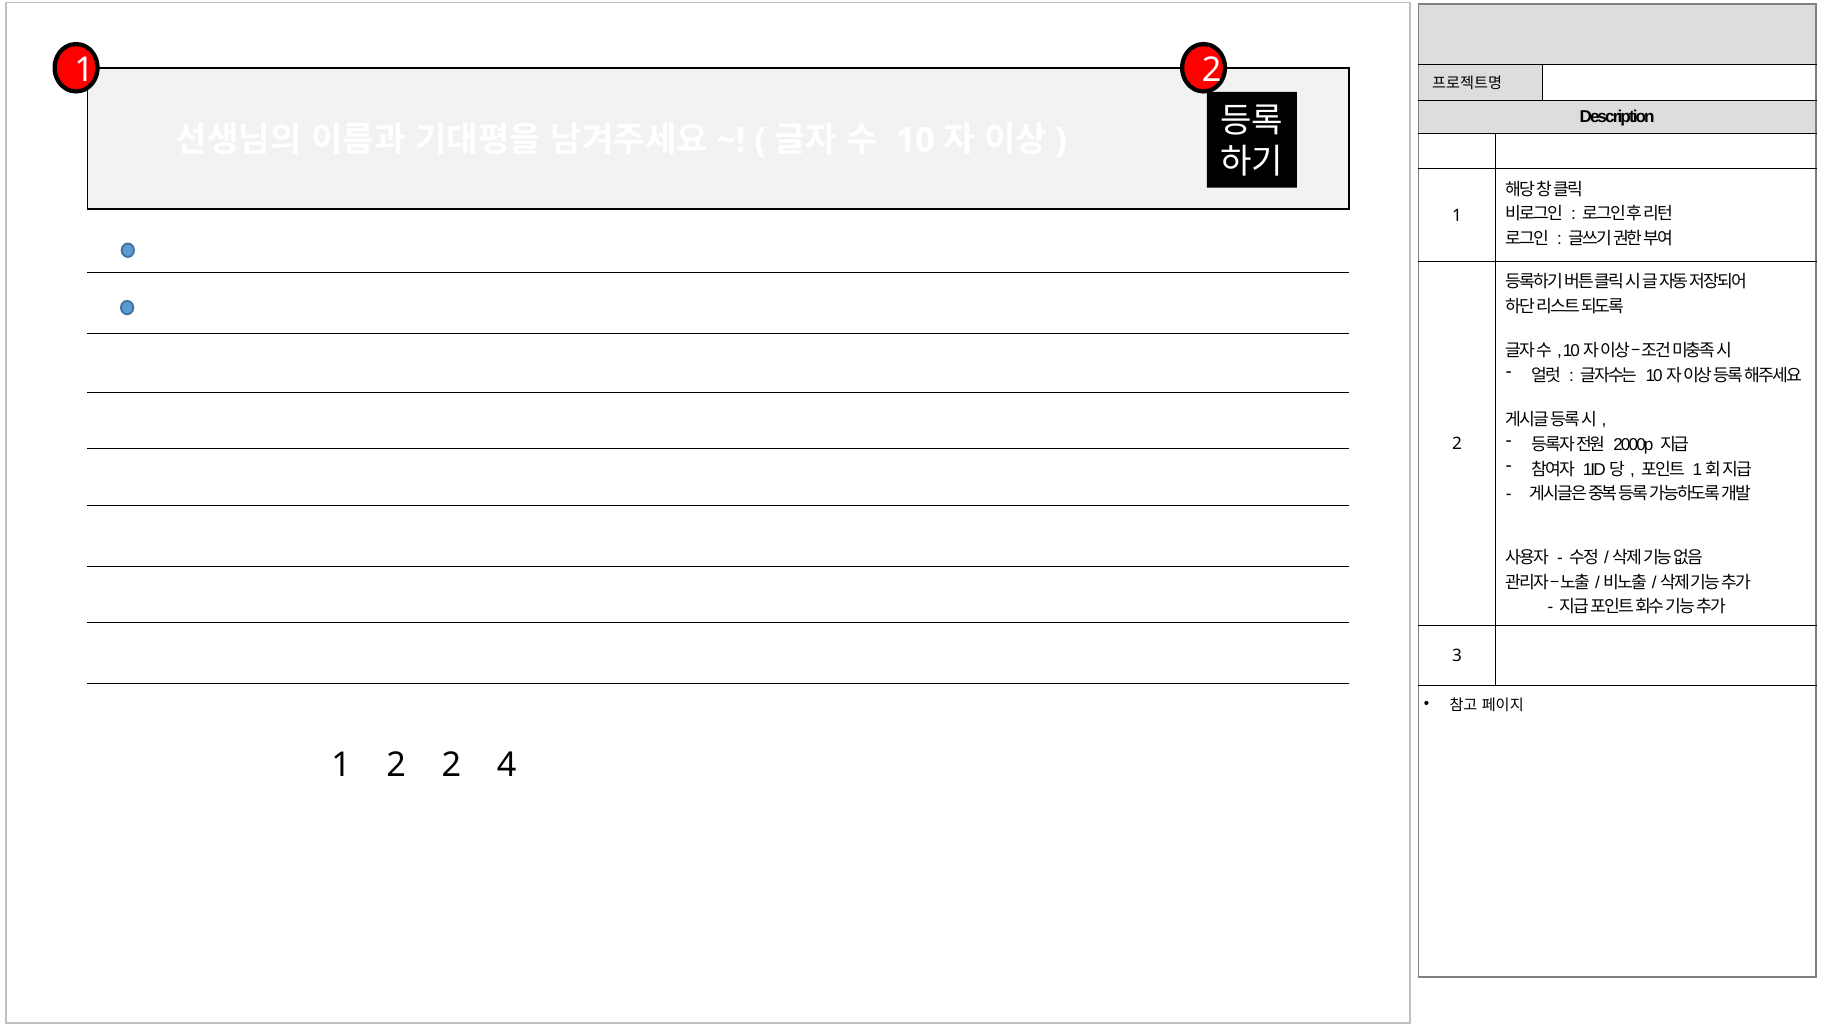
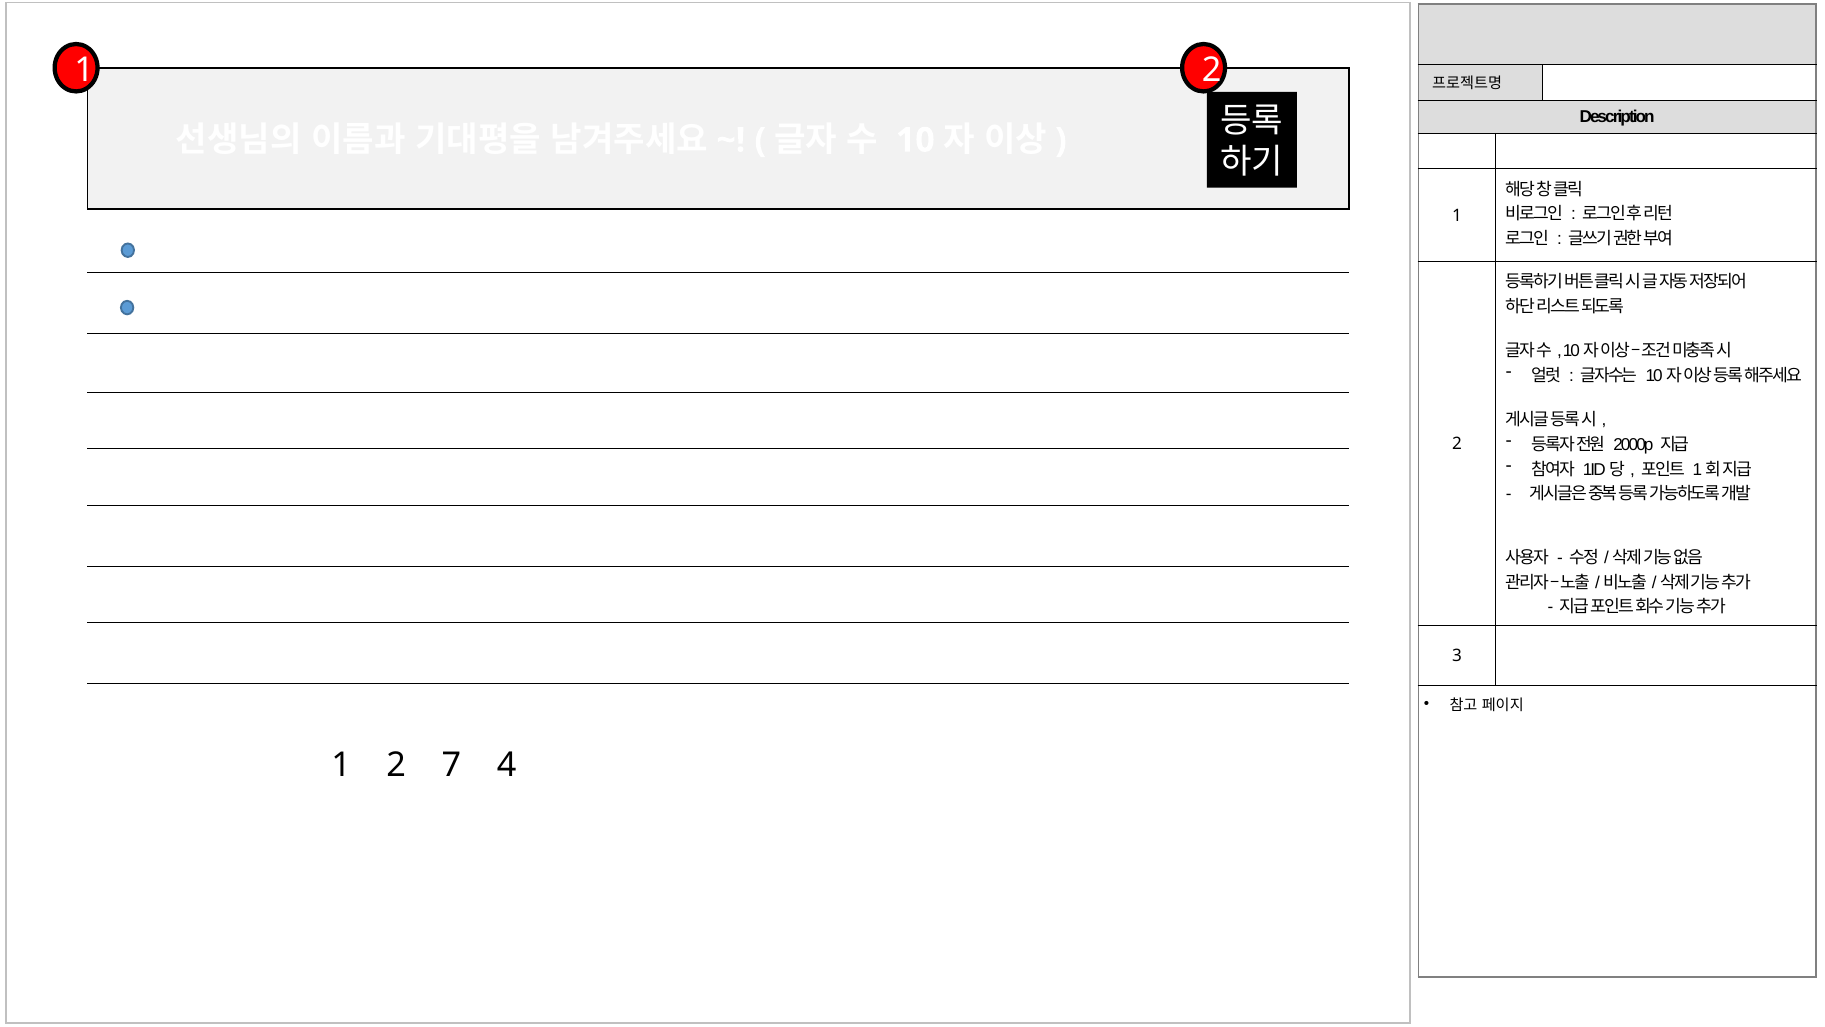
2 2: 2 -> 7 (451, 765)
